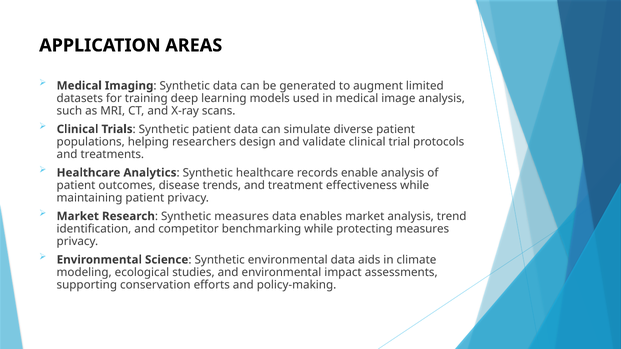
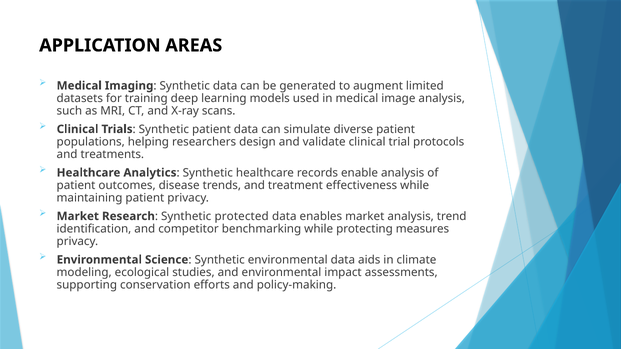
Synthetic measures: measures -> protected (242, 216)
